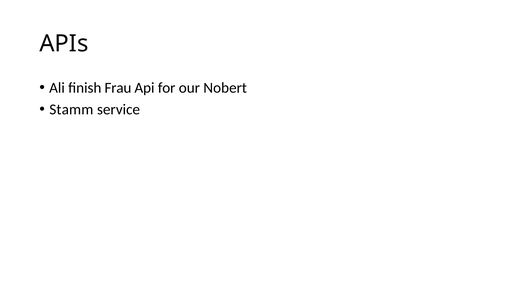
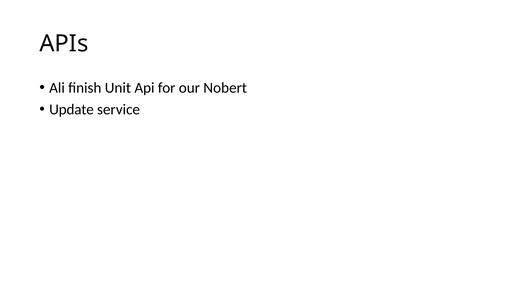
Frau: Frau -> Unit (118, 88)
Stamm: Stamm -> Update (72, 109)
